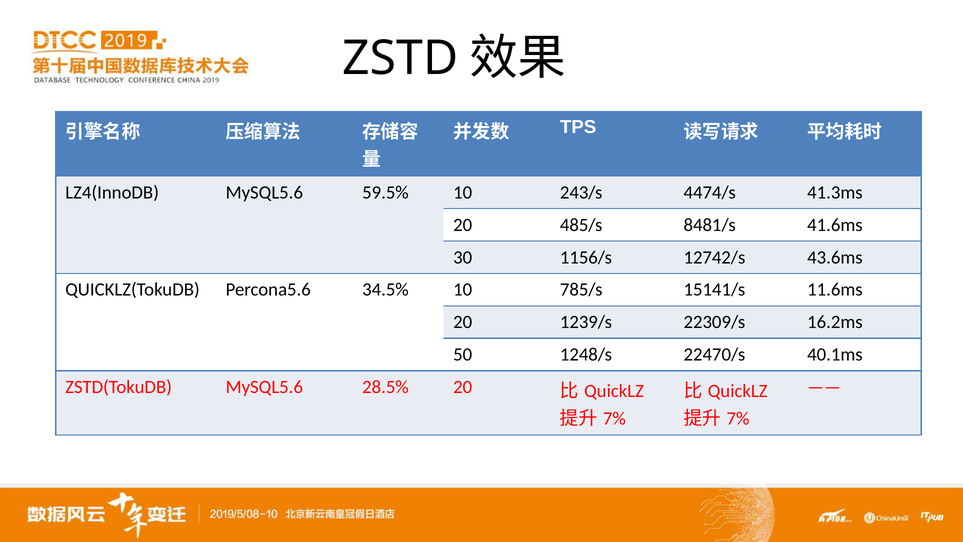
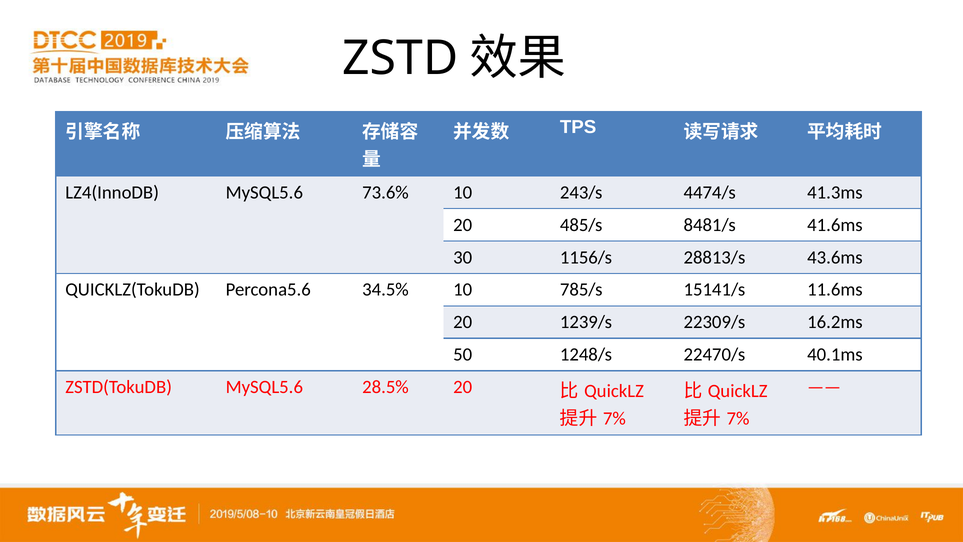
59.5%: 59.5% -> 73.6% (385, 192)
12742/s: 12742/s -> 28813/s (714, 257)
